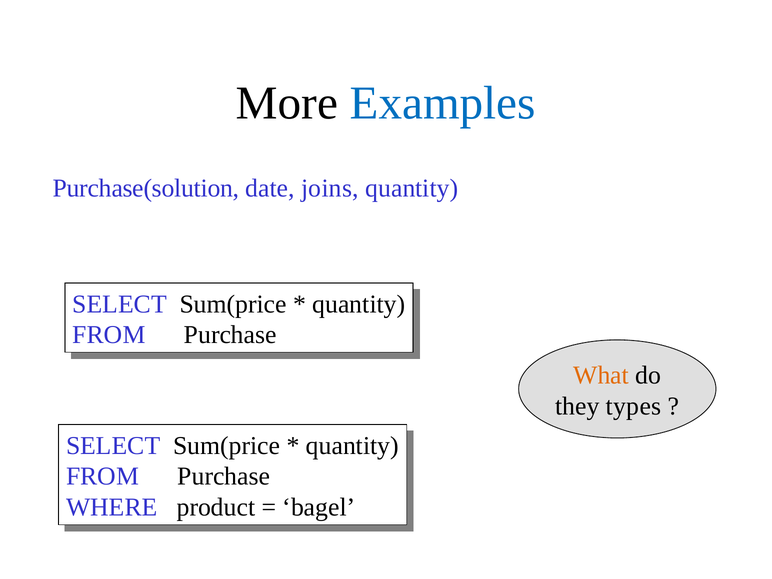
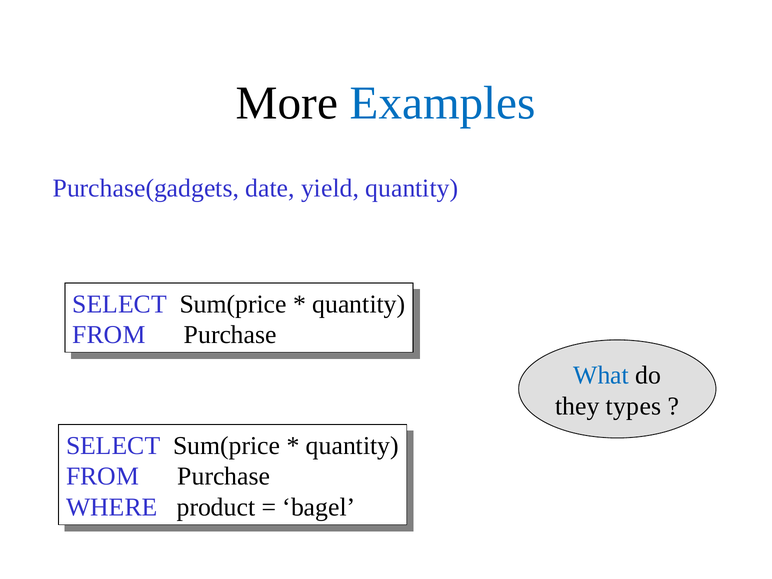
Purchase(solution: Purchase(solution -> Purchase(gadgets (146, 188)
joins: joins -> yield (330, 188)
What colour: orange -> blue (601, 375)
